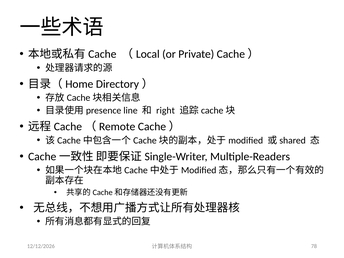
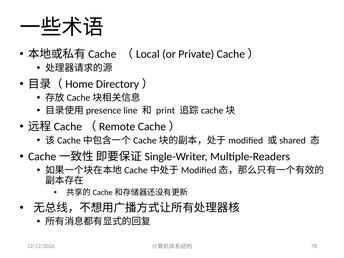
right: right -> print (166, 110)
